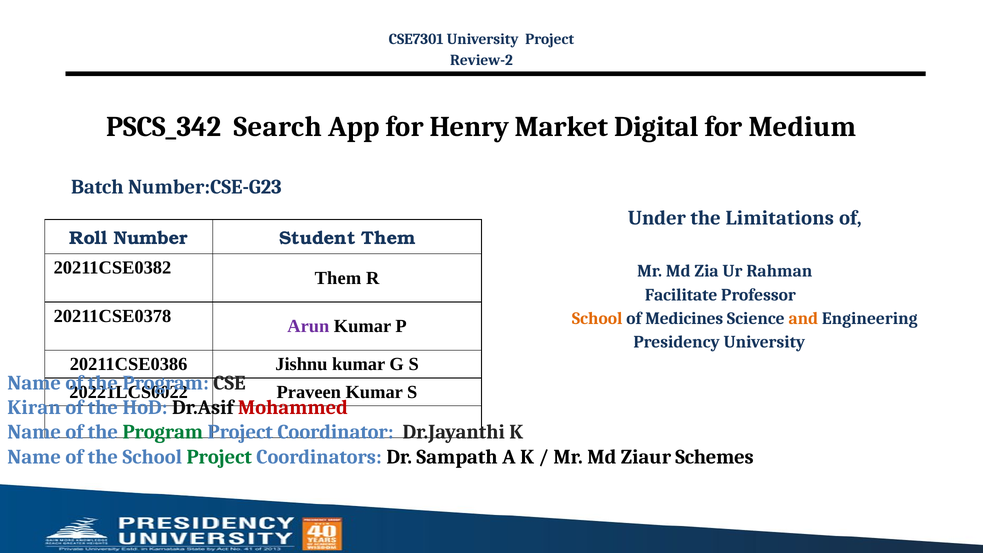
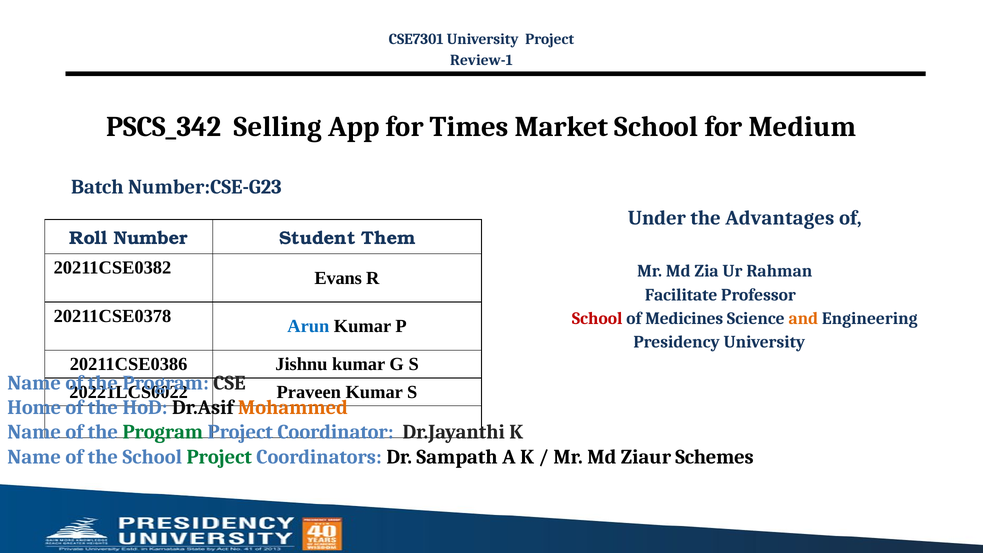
Review-2: Review-2 -> Review-1 (481, 60)
Search: Search -> Selling (278, 127)
Henry: Henry -> Times (469, 127)
Market Digital: Digital -> School (656, 127)
Limitations: Limitations -> Advantages (780, 218)
Them: Them -> Evans (338, 278)
School colour: orange -> red (597, 318)
Arun colour: purple -> blue (308, 326)
Kiran: Kiran -> Home (34, 408)
Mohammed colour: red -> orange (293, 408)
